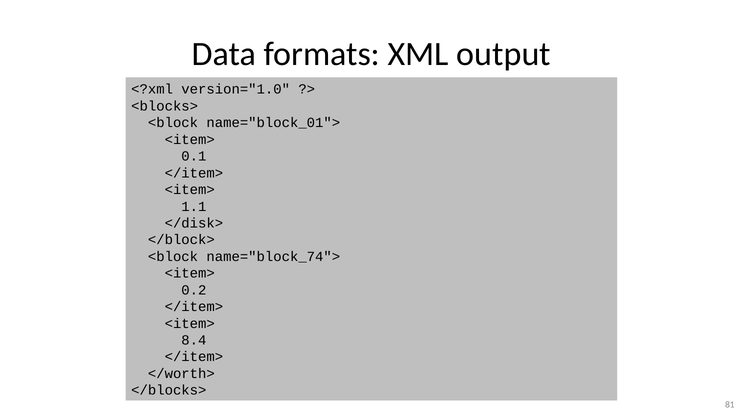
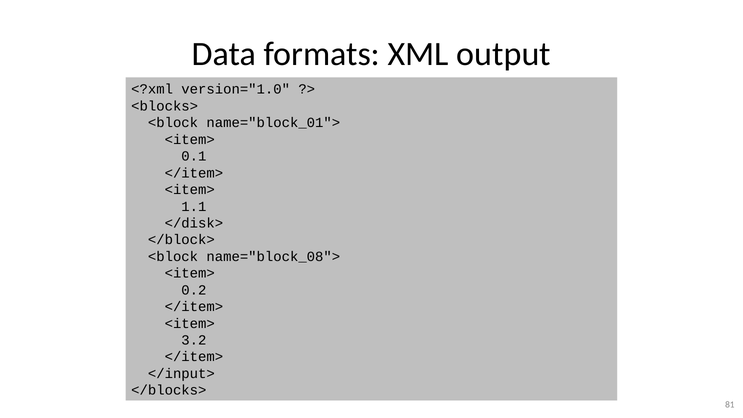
name="block_74">: name="block_74"> -> name="block_08"> (273, 257)
8.4: 8.4 -> 3.2 (194, 340)
</worth>: </worth> -> </input> (181, 374)
